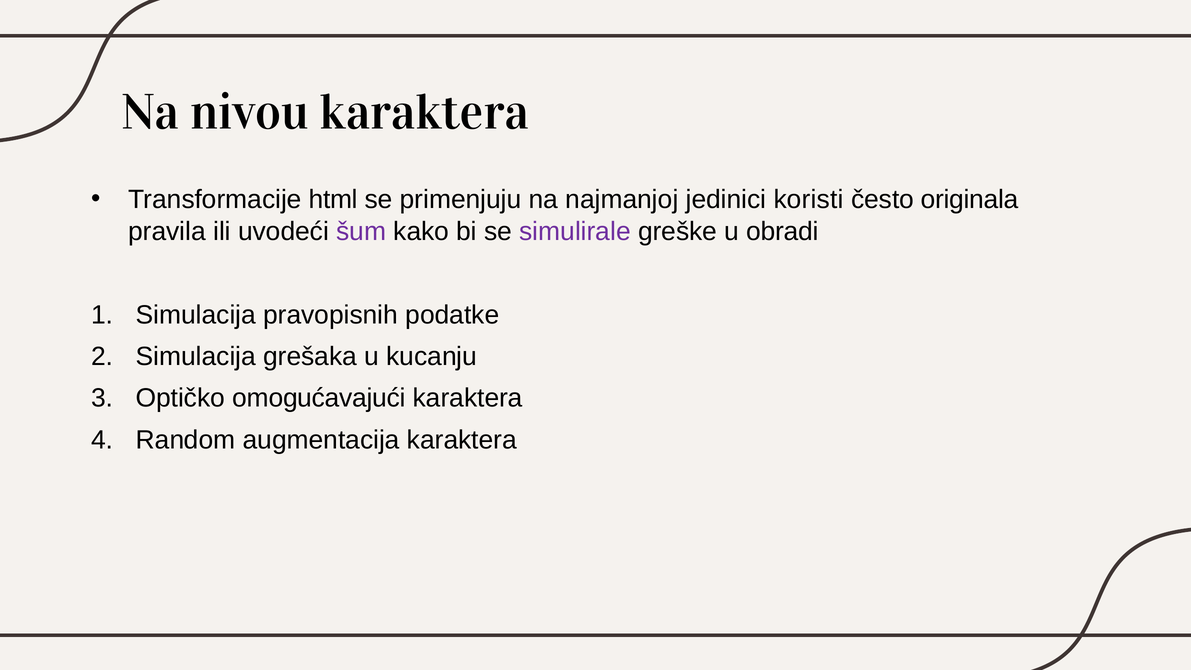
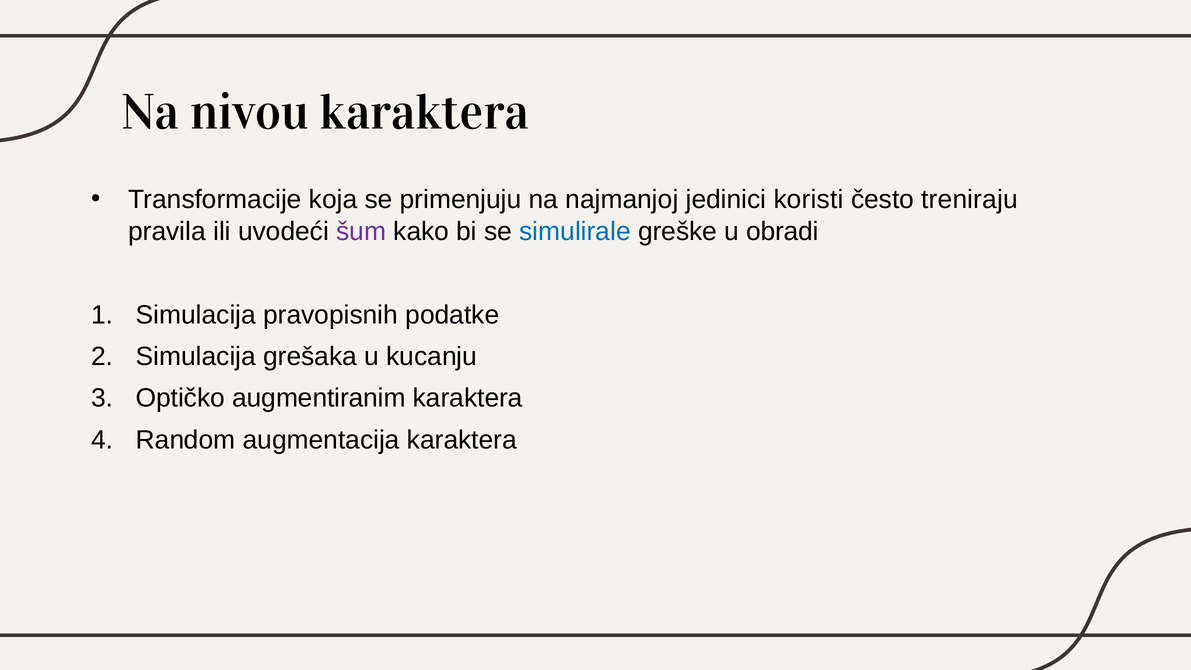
html: html -> koja (333, 200)
originala: originala -> treniraju (970, 200)
simulirale colour: purple -> blue (575, 231)
omogućavajući: omogućavajući -> augmentiranim (319, 398)
